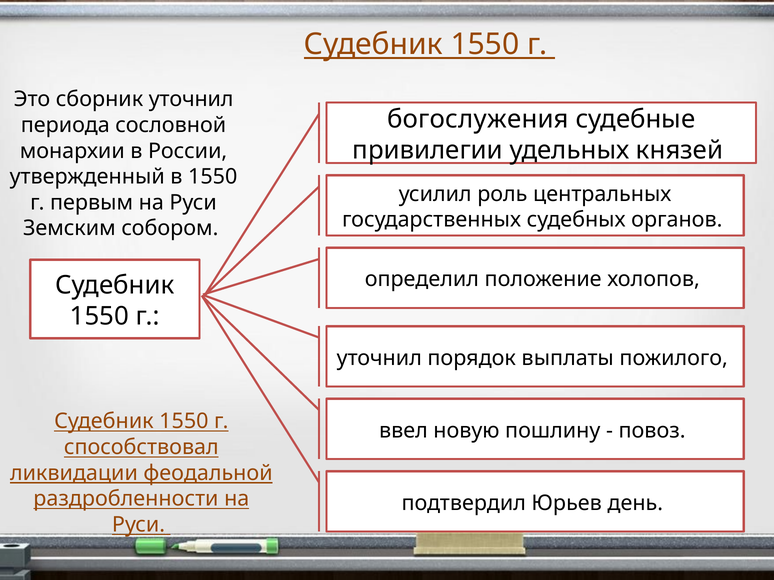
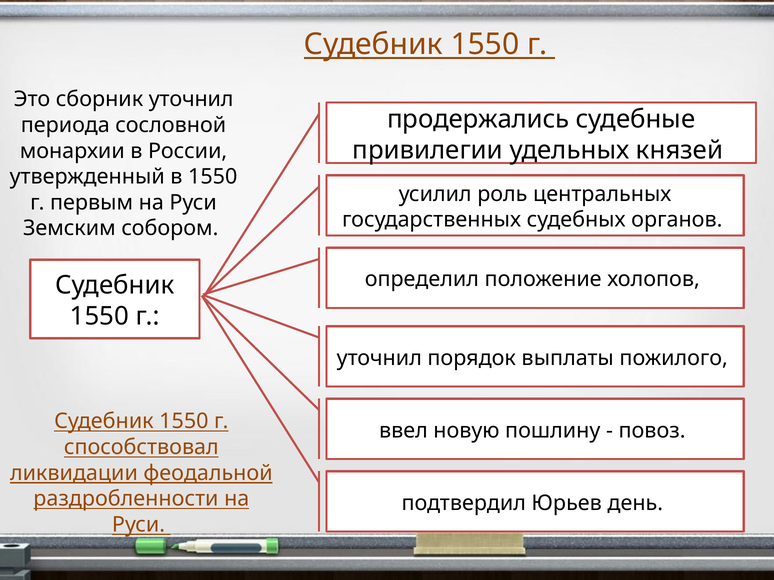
богослужения: богослужения -> продержались (478, 119)
